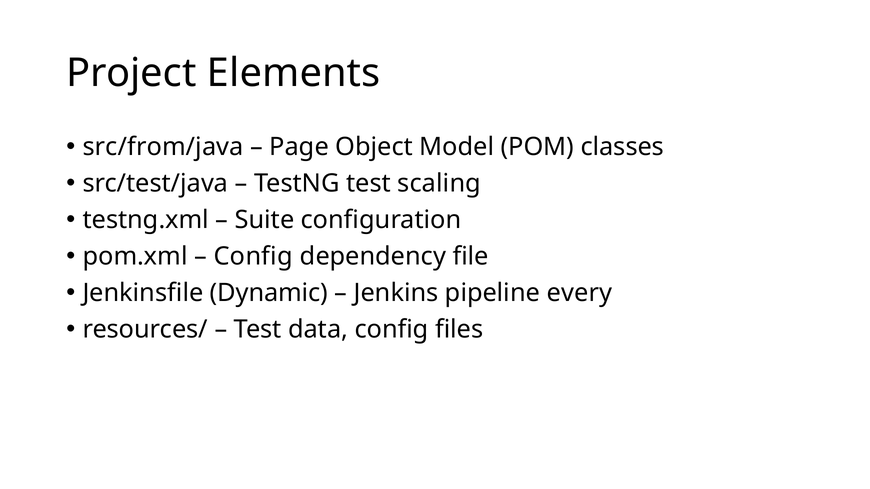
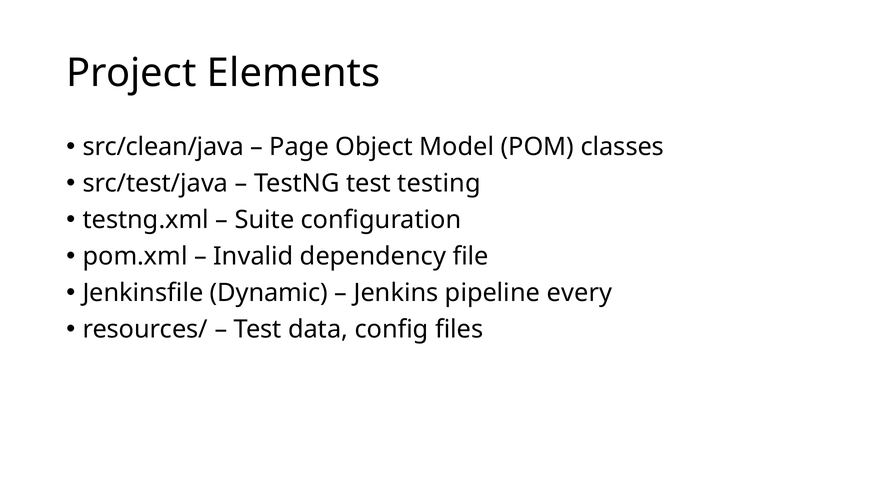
src/from/java: src/from/java -> src/clean/java (163, 147)
scaling: scaling -> testing (439, 184)
Config: Config -> Invalid (253, 257)
